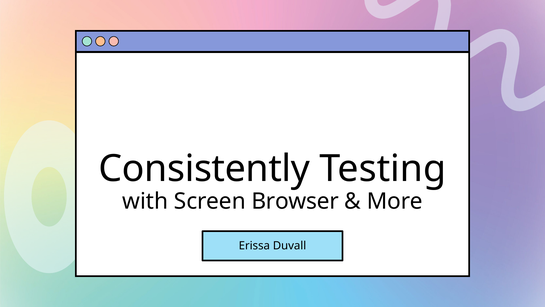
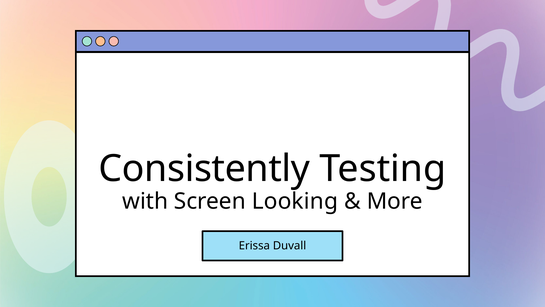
Browser: Browser -> Looking (295, 201)
